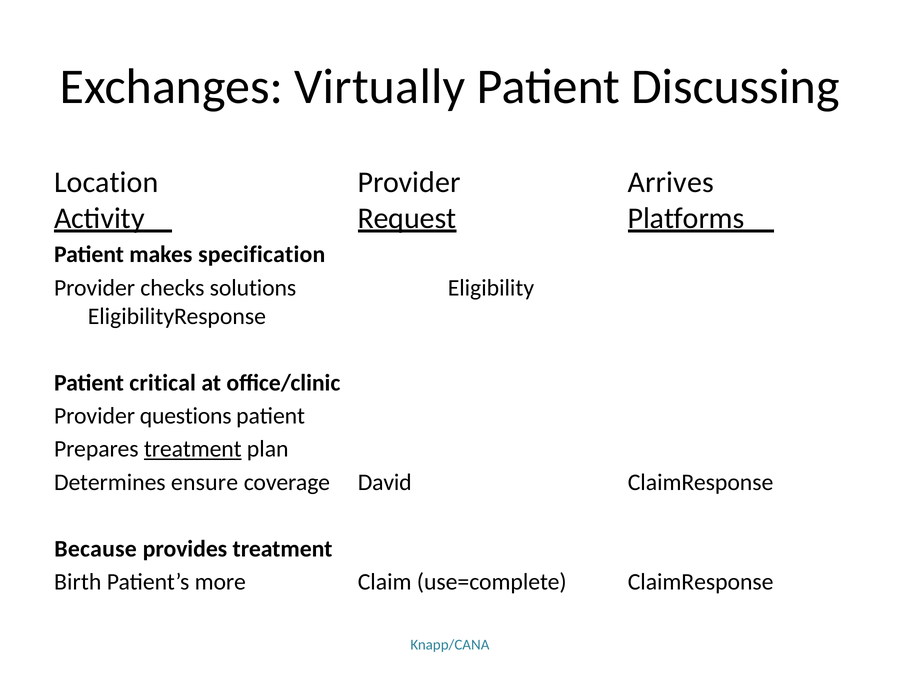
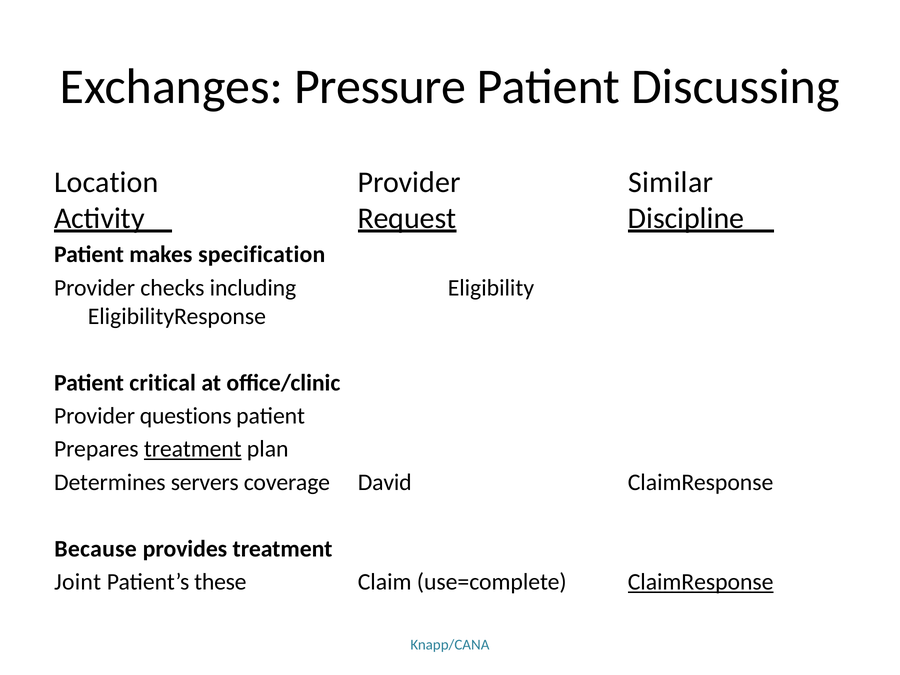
Virtually: Virtually -> Pressure (380, 87)
Arrives: Arrives -> Similar (671, 182)
Platforms__: Platforms__ -> Discipline__ (701, 218)
solutions: solutions -> including (253, 288)
ensure: ensure -> servers (205, 482)
Birth: Birth -> Joint (78, 582)
more: more -> these (220, 582)
ClaimResponse underline: none -> present (701, 582)
